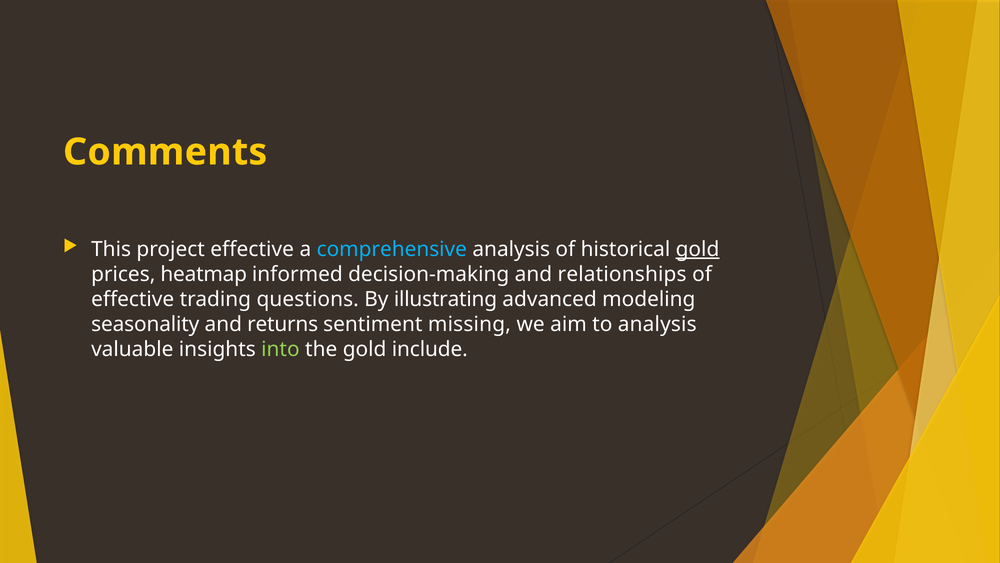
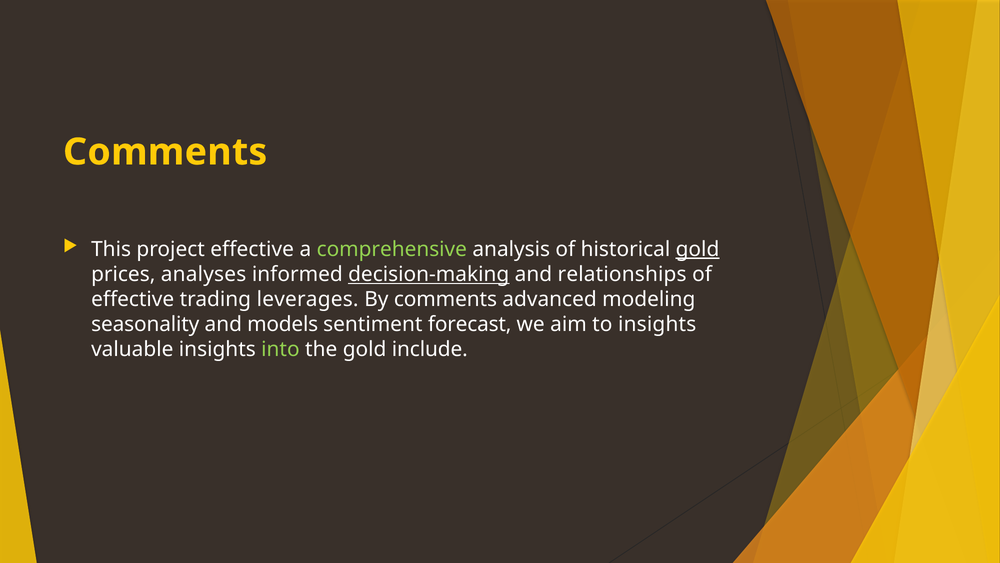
comprehensive colour: light blue -> light green (392, 249)
heatmap: heatmap -> analyses (204, 274)
decision-making underline: none -> present (429, 274)
questions: questions -> leverages (308, 299)
By illustrating: illustrating -> comments (445, 299)
returns: returns -> models (283, 324)
missing: missing -> forecast (470, 324)
to analysis: analysis -> insights (657, 324)
